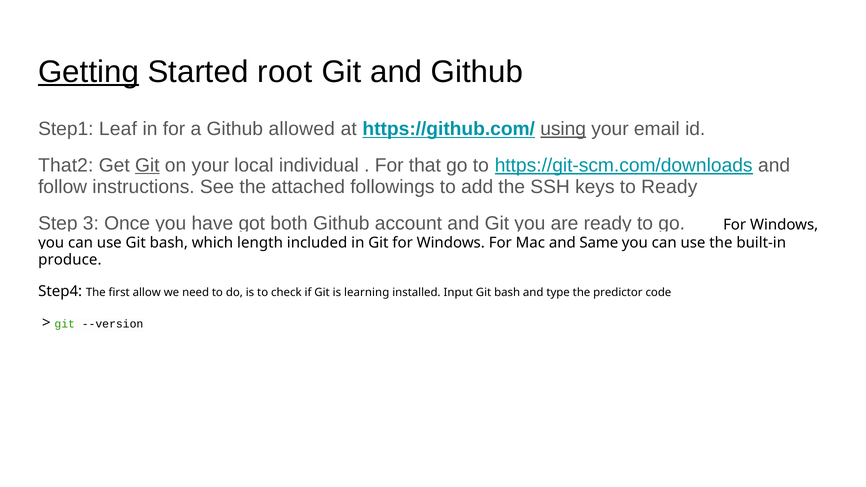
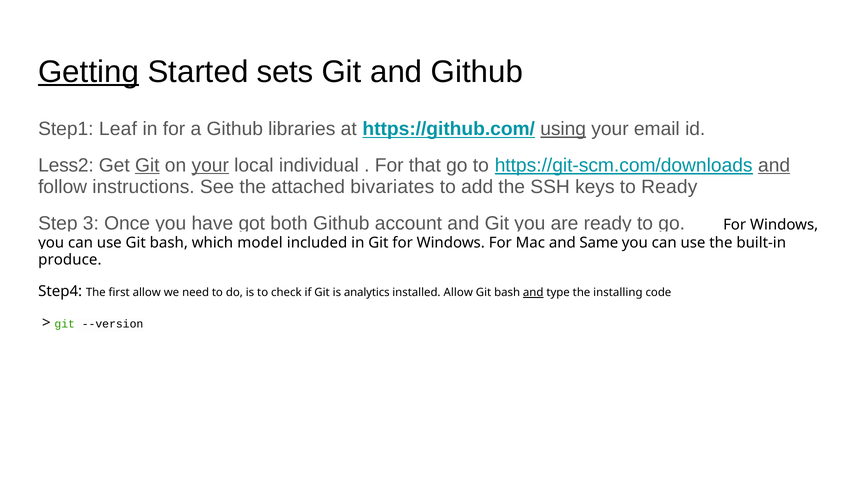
root: root -> sets (285, 72)
allowed: allowed -> libraries (302, 129)
That2: That2 -> Less2 (66, 165)
your underline: none -> present (210, 165)
and underline: none -> present (774, 165)
followings: followings -> bivariates (392, 187)
length: length -> model (260, 243)
learning: learning -> analytics (367, 293)
installed Input: Input -> Allow (458, 293)
and underline: none -> present (533, 293)
predictor: predictor -> installing (618, 293)
